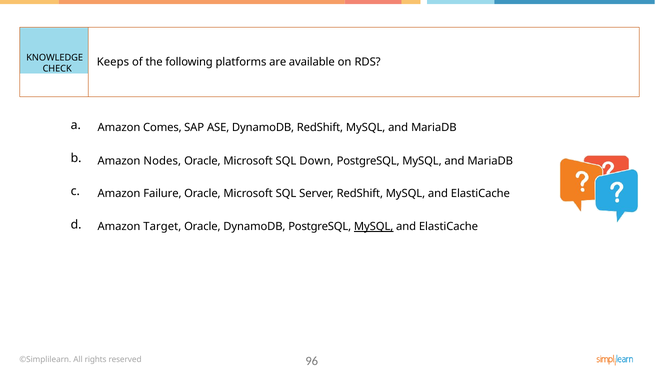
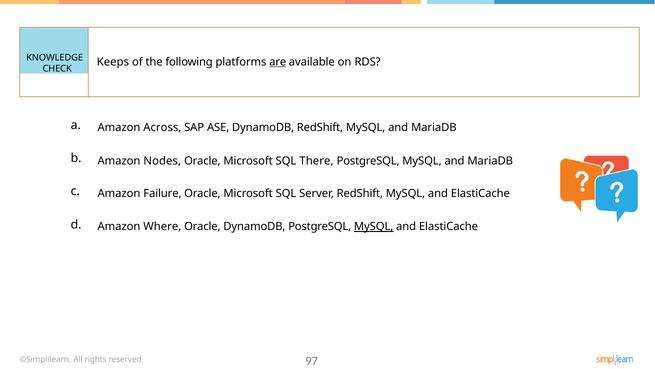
are underline: none -> present (278, 62)
Comes: Comes -> Across (162, 127)
Down: Down -> There (316, 161)
Target: Target -> Where (162, 226)
96: 96 -> 97 (312, 361)
